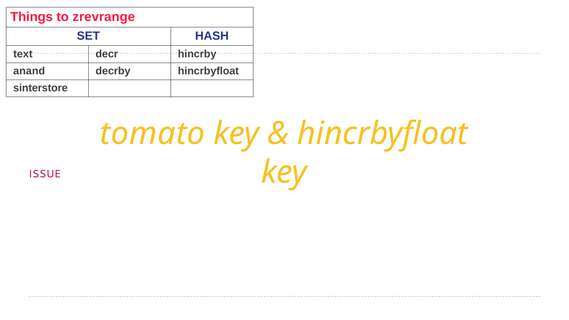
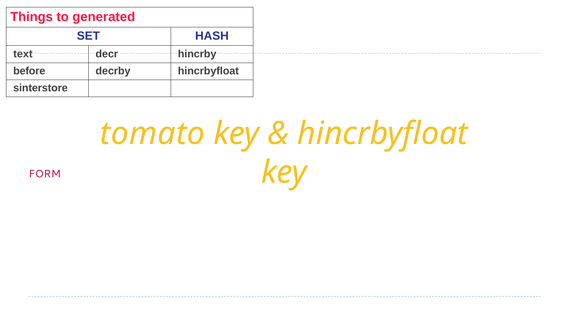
zrevrange: zrevrange -> generated (104, 17)
anand: anand -> before (29, 71)
ISSUE: ISSUE -> FORM (45, 174)
